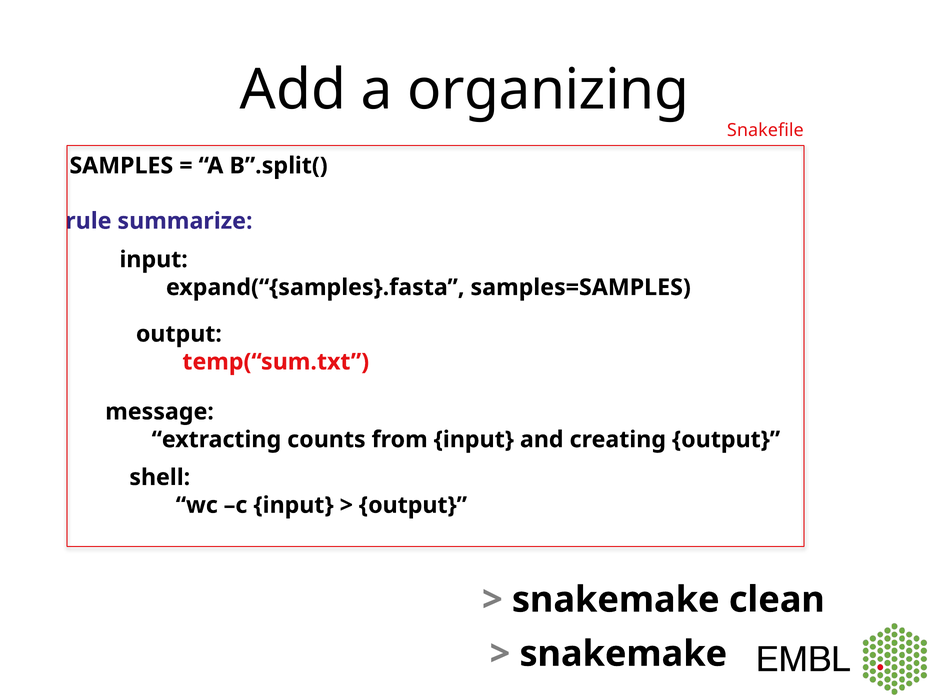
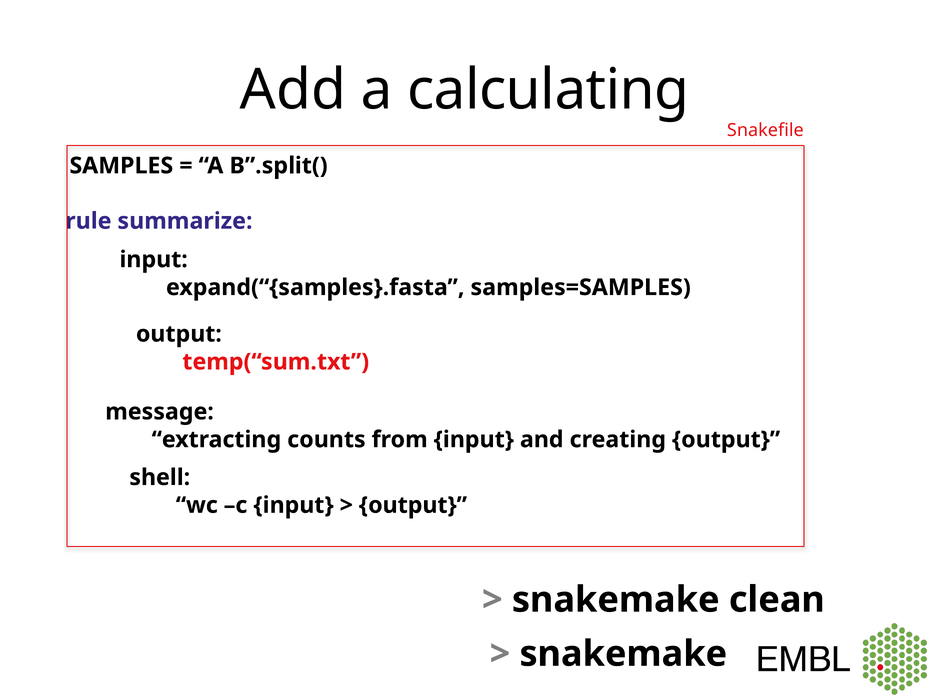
organizing: organizing -> calculating (548, 90)
